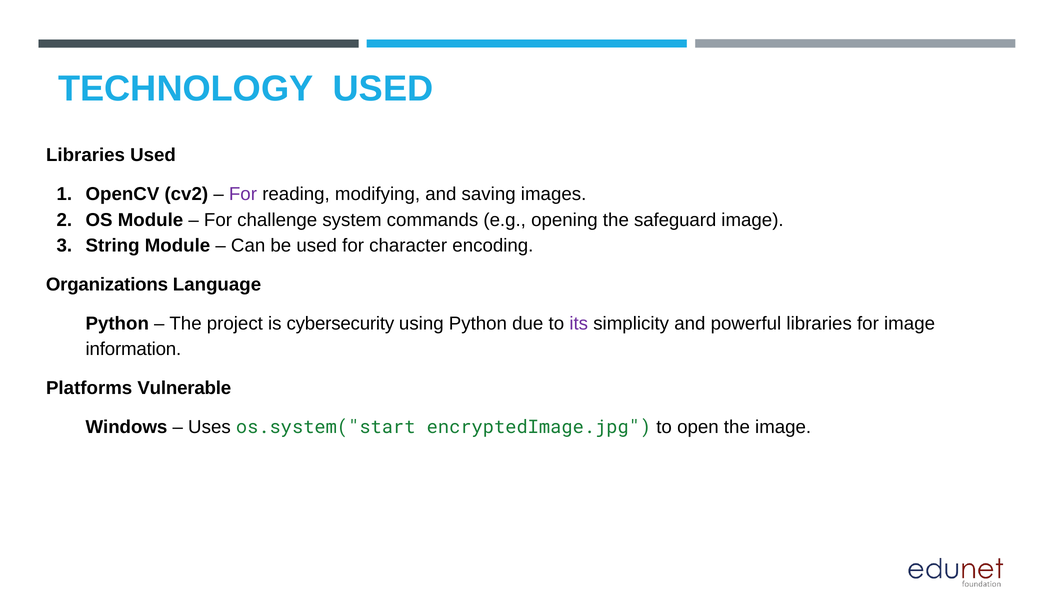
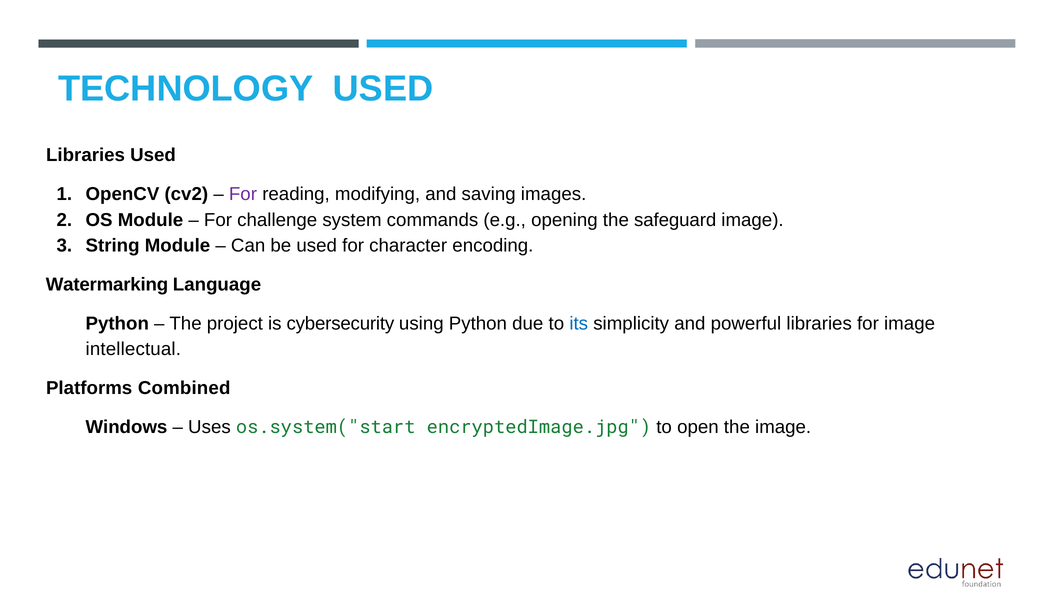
Organizations: Organizations -> Watermarking (107, 285)
its colour: purple -> blue (579, 323)
information: information -> intellectual (133, 349)
Vulnerable: Vulnerable -> Combined (184, 388)
